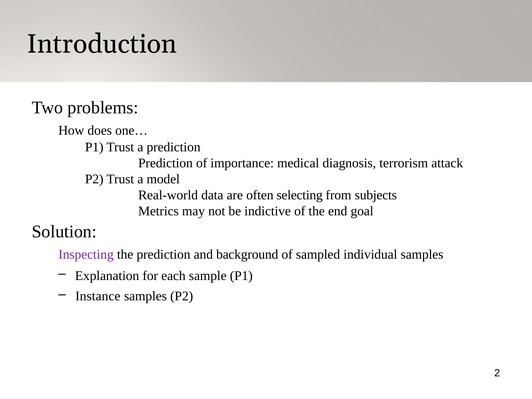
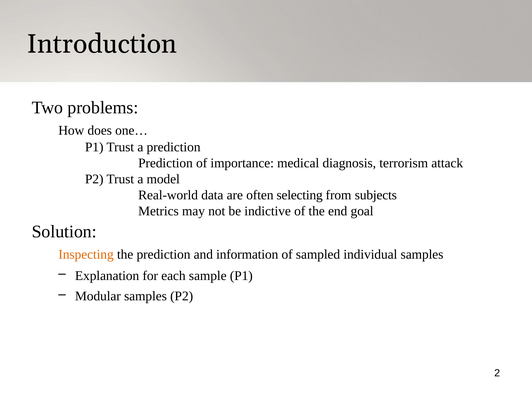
Inspecting colour: purple -> orange (86, 254)
background: background -> information (247, 254)
Instance: Instance -> Modular (98, 296)
